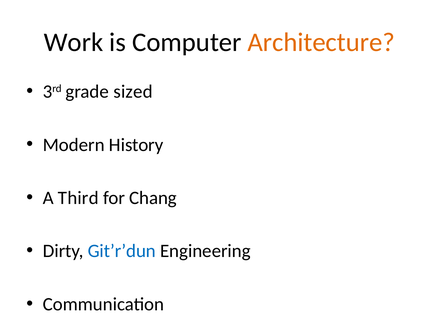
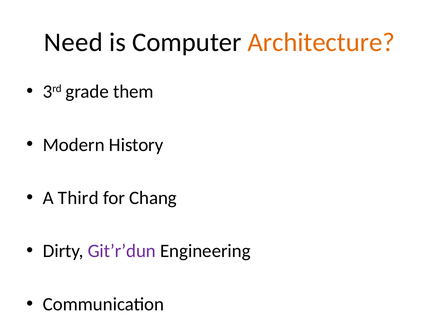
Work: Work -> Need (73, 42)
sized: sized -> them (133, 92)
Git’r’dun colour: blue -> purple (122, 251)
